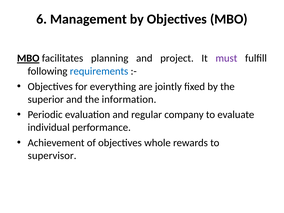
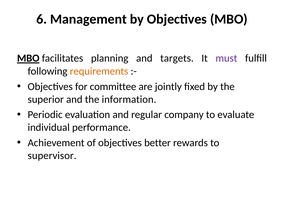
project: project -> targets (177, 58)
requirements colour: blue -> orange (99, 71)
everything: everything -> committee (113, 87)
whole: whole -> better (158, 143)
